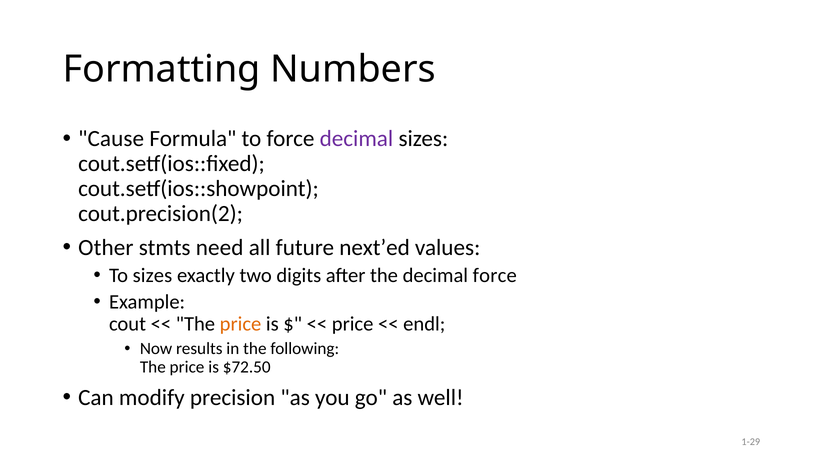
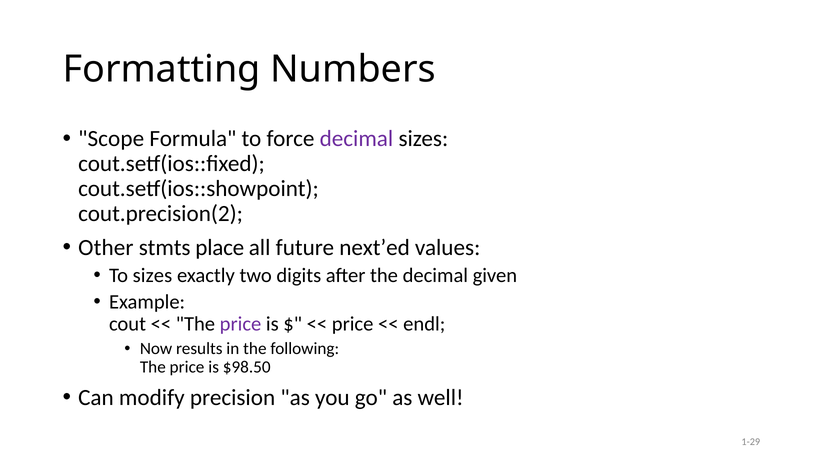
Cause: Cause -> Scope (111, 139)
need: need -> place (220, 247)
decimal force: force -> given (495, 275)
price colour: orange -> purple (241, 324)
$72.50: $72.50 -> $98.50 (247, 367)
